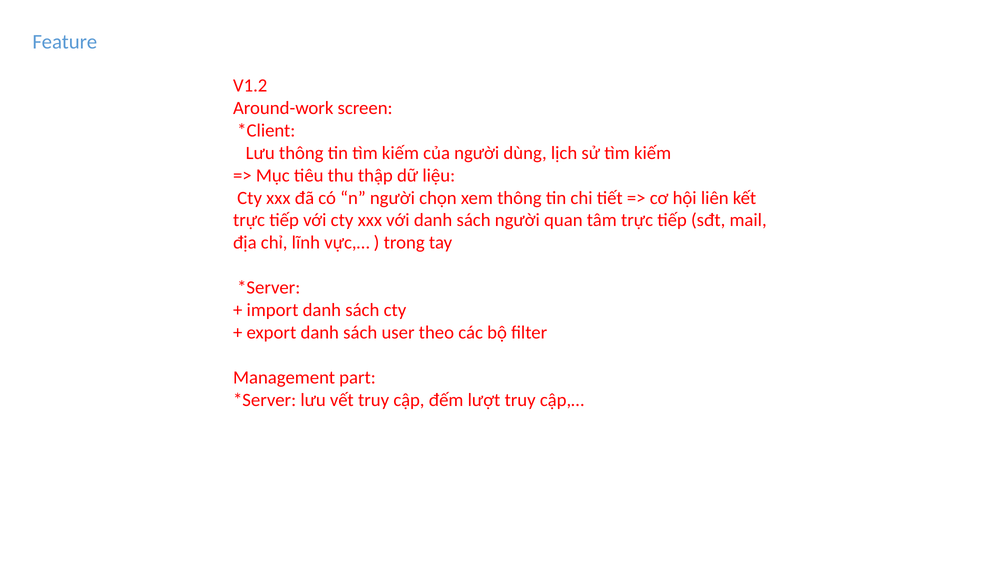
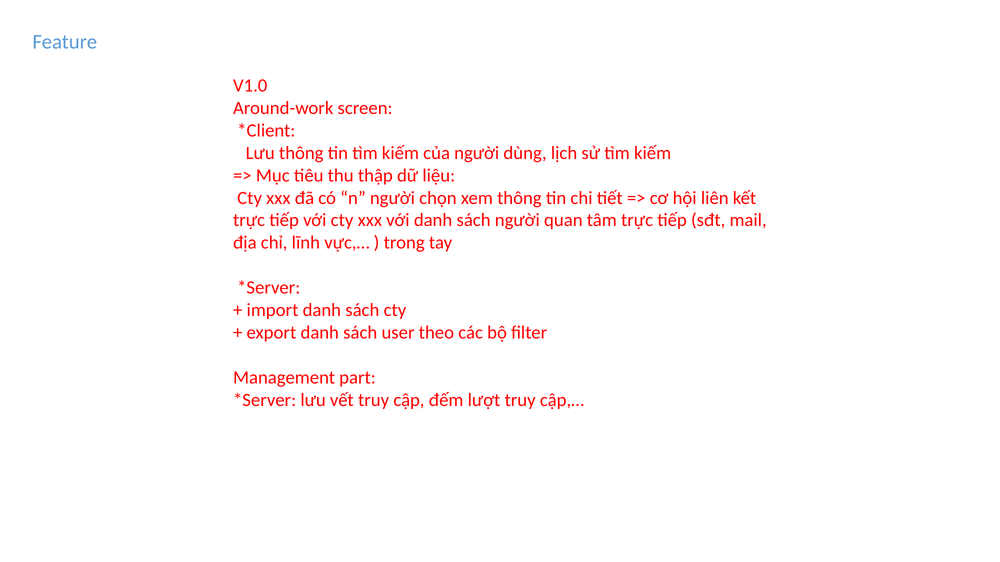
V1.2: V1.2 -> V1.0 (250, 85)
